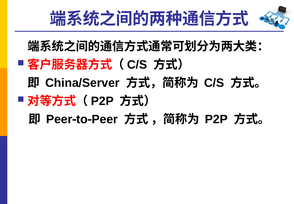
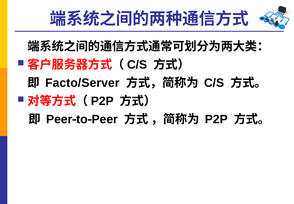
China/Server: China/Server -> Facto/Server (82, 83)
